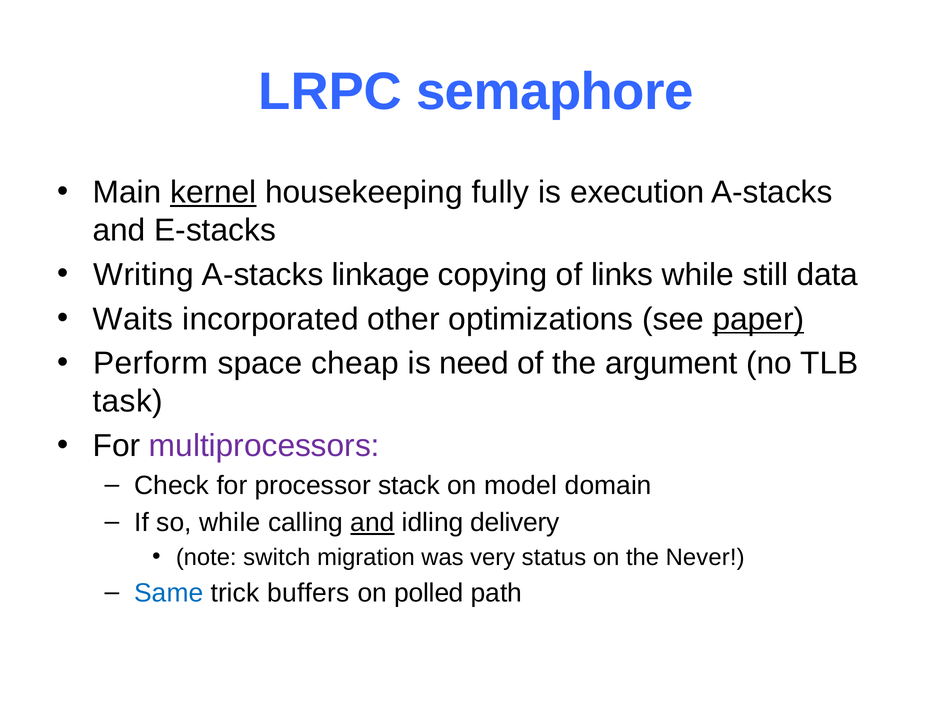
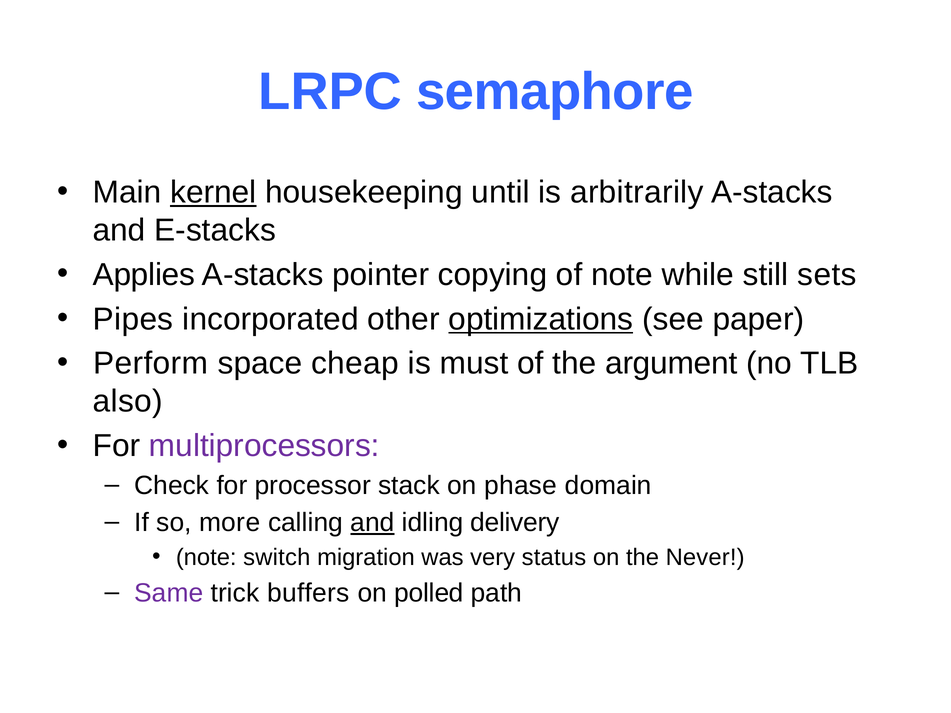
fully: fully -> until (501, 192)
execution: execution -> arbitrarily (637, 192)
Writing: Writing -> Applies (144, 275)
linkage: linkage -> pointer (381, 275)
of links: links -> note (622, 275)
data: data -> sets (827, 275)
Waits: Waits -> Pipes (133, 319)
optimizations underline: none -> present (541, 319)
paper underline: present -> none (758, 319)
need: need -> must (474, 364)
task: task -> also (128, 402)
model: model -> phase (521, 486)
so while: while -> more (230, 523)
Same colour: blue -> purple (169, 593)
